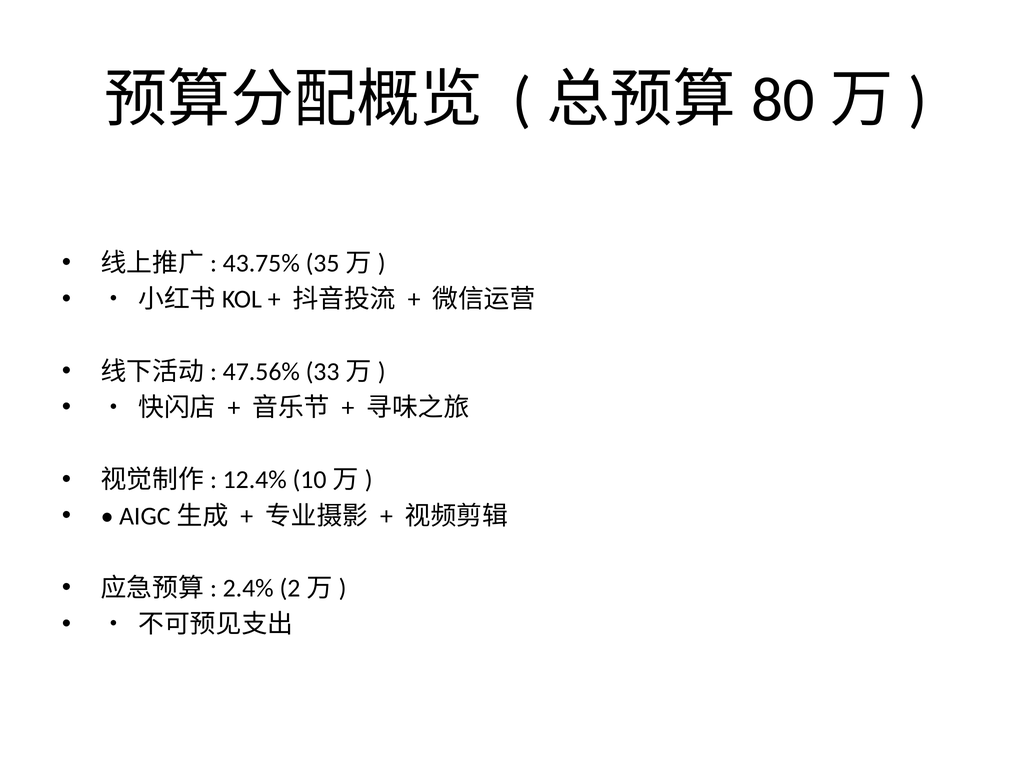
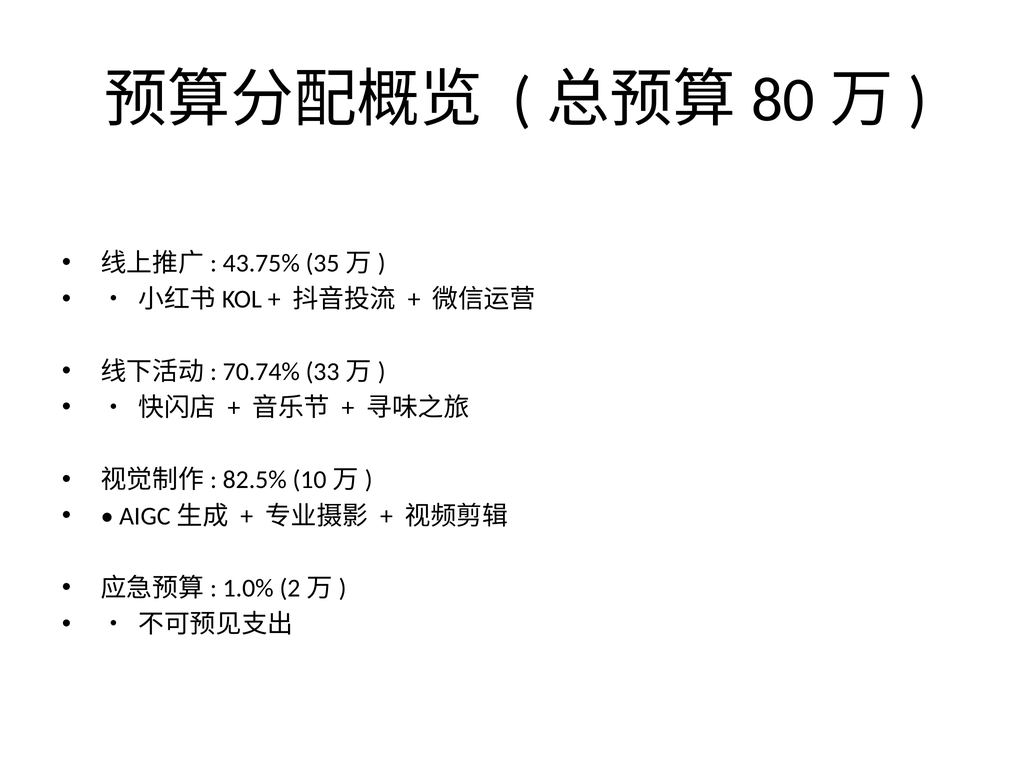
47.56%: 47.56% -> 70.74% (261, 372)
12.4%: 12.4% -> 82.5% (255, 480)
2.4%: 2.4% -> 1.0% (248, 588)
